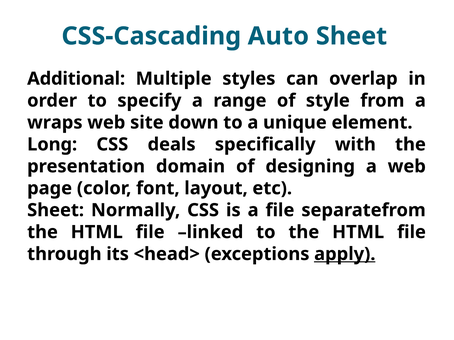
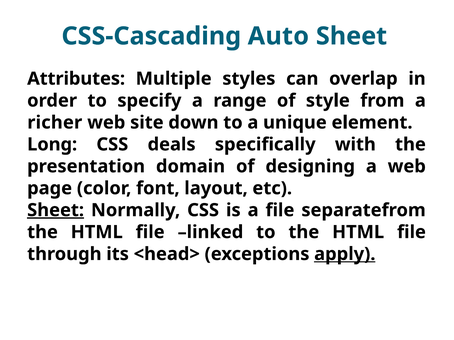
Additional: Additional -> Attributes (76, 79)
wraps: wraps -> richer (55, 123)
Sheet underline: none -> present (56, 210)
